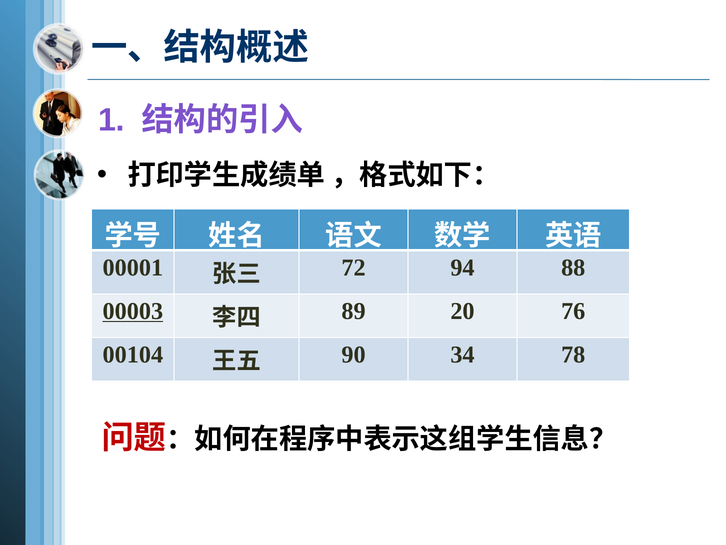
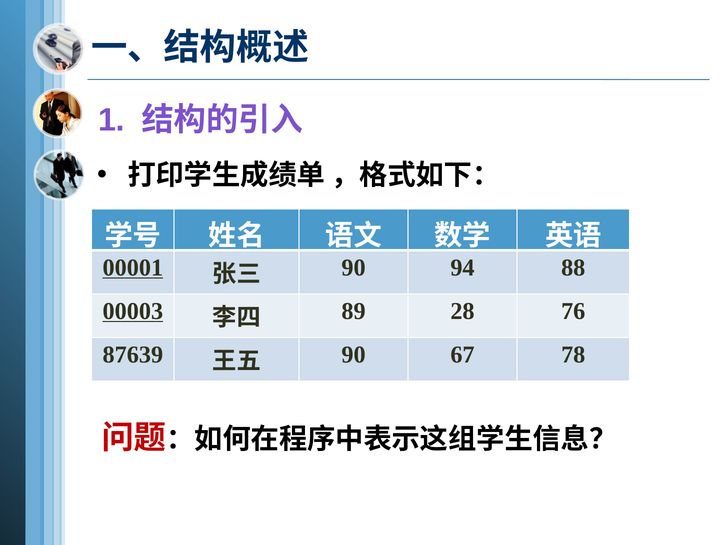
00001 underline: none -> present (133, 267)
72: 72 -> 90 (354, 267)
20: 20 -> 28 (462, 311)
00104: 00104 -> 87639 (133, 354)
34: 34 -> 67 (462, 354)
